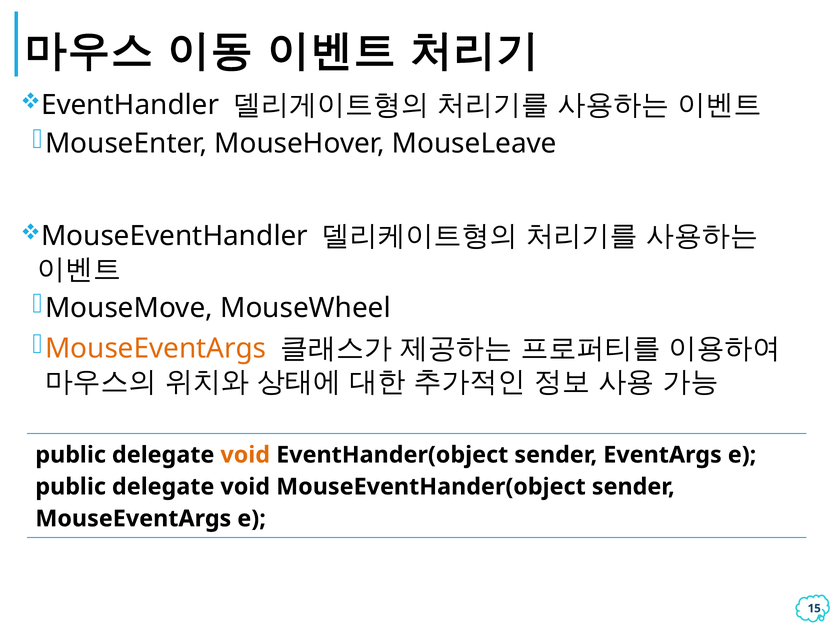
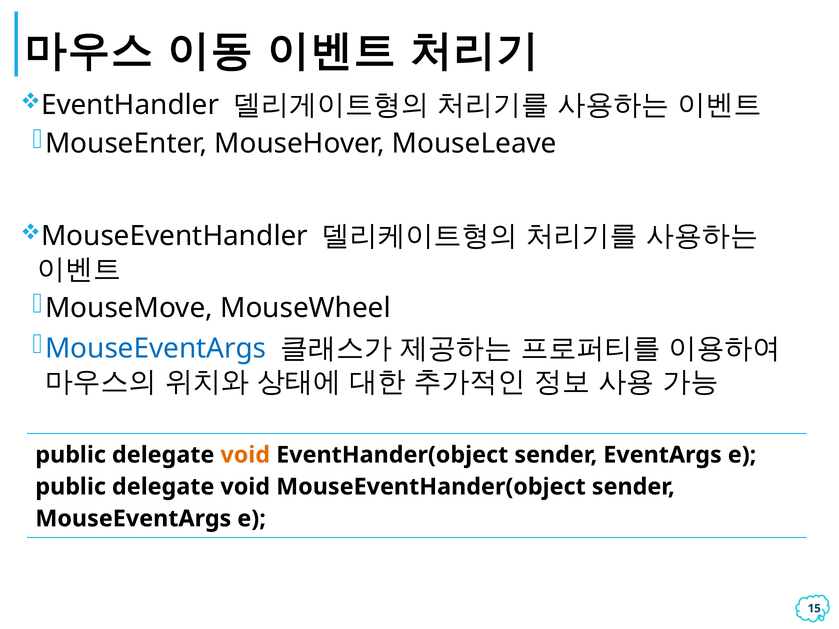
MouseEventArgs colour: orange -> blue (156, 349)
